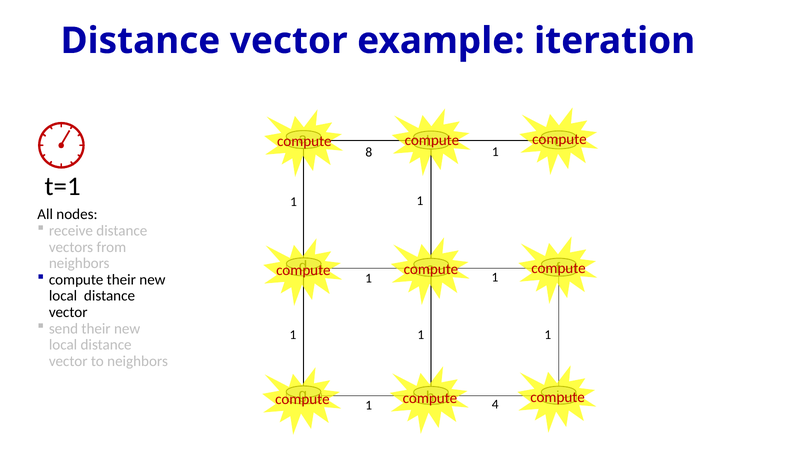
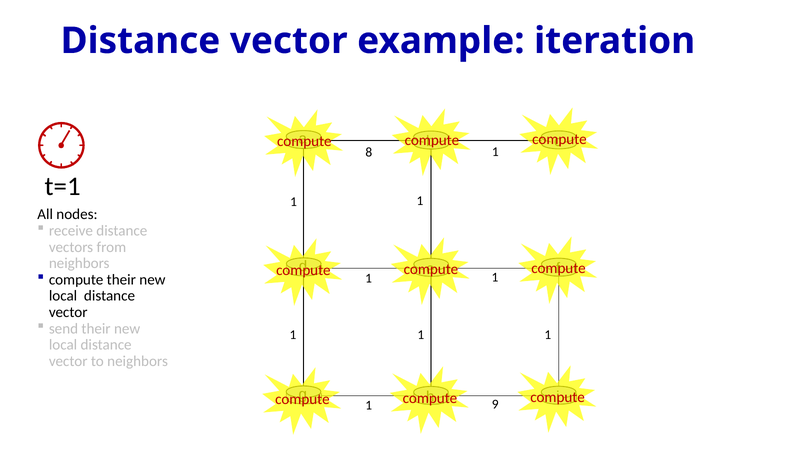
4: 4 -> 9 (495, 404)
